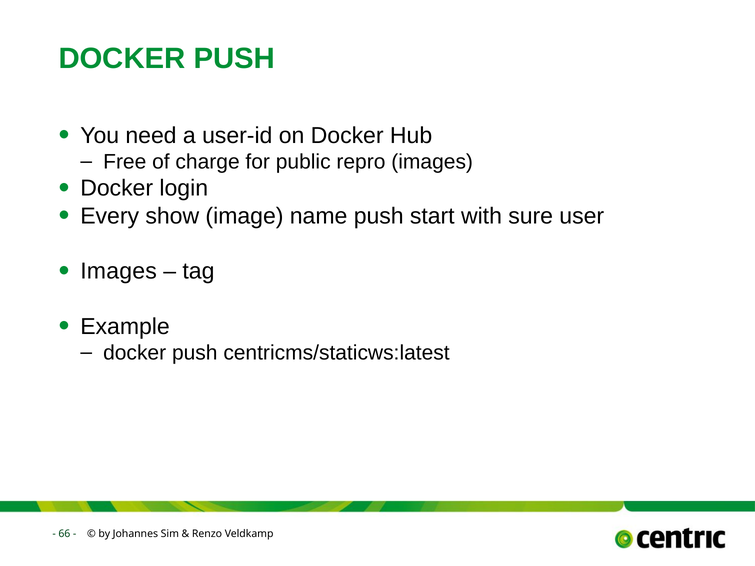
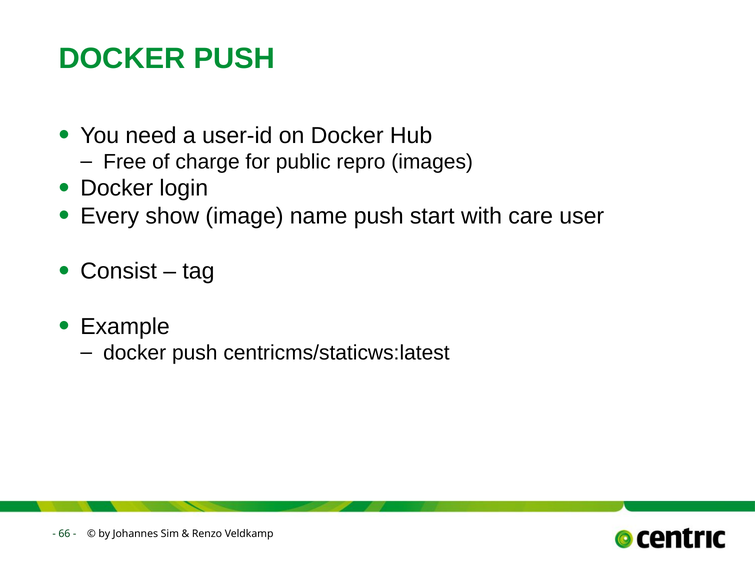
sure: sure -> care (531, 216)
Images: Images -> Consist (119, 271)
